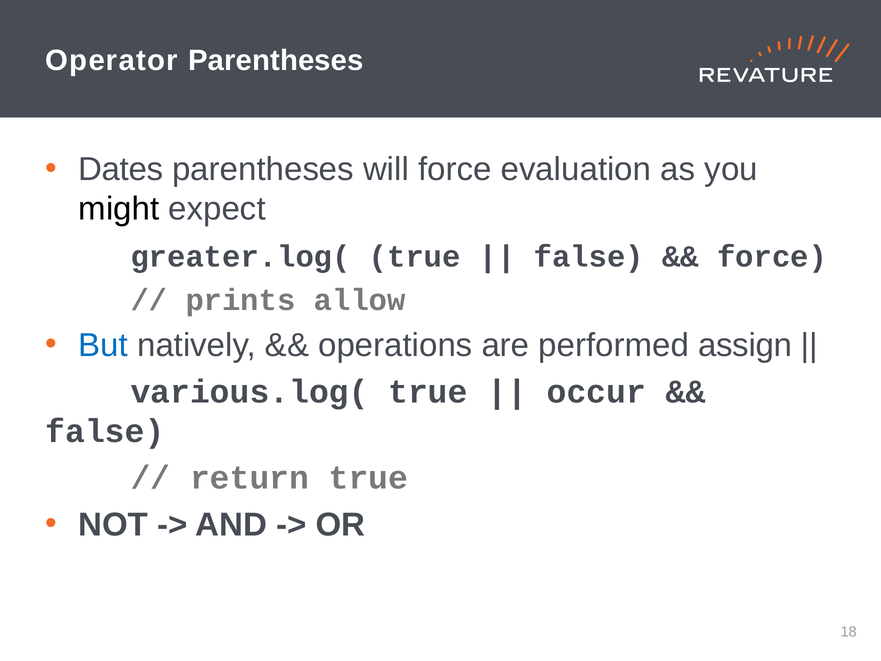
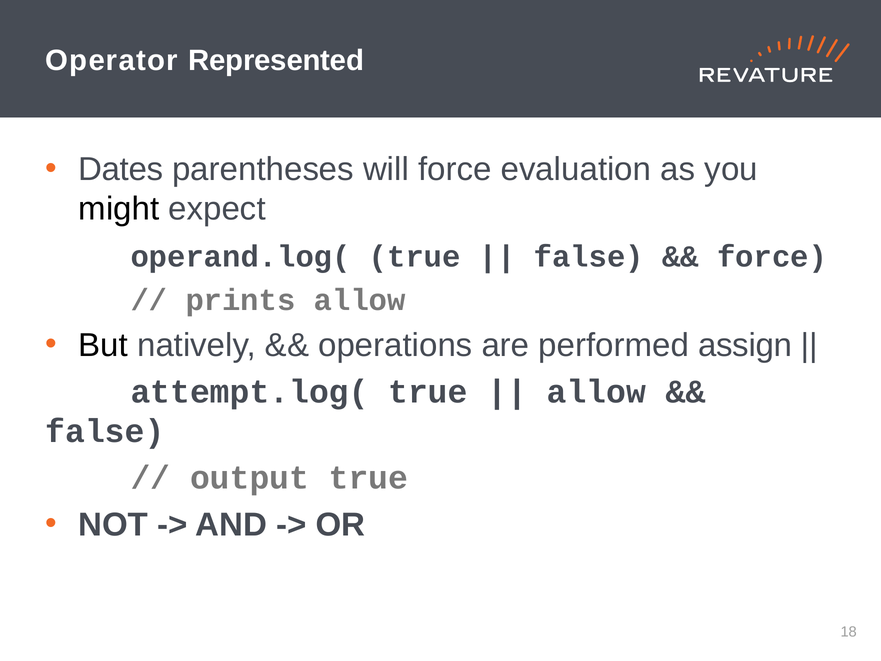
Operator Parentheses: Parentheses -> Represented (276, 61)
greater.log(: greater.log( -> operand.log( (241, 256)
But colour: blue -> black (103, 345)
various.log(: various.log( -> attempt.log( (250, 392)
occur: occur -> allow (596, 392)
return: return -> output (250, 478)
